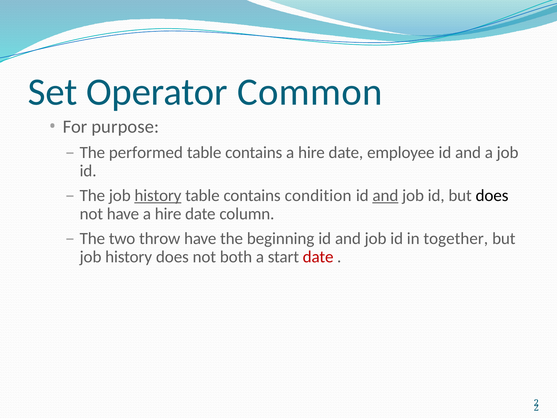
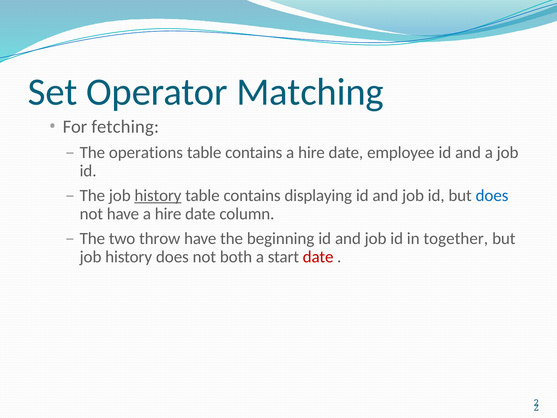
Common: Common -> Matching (310, 92)
purpose: purpose -> fetching (125, 127)
performed: performed -> operations (146, 152)
condition: condition -> displaying (318, 195)
and underline: present -> none (385, 195)
does colour: black -> blue (492, 195)
